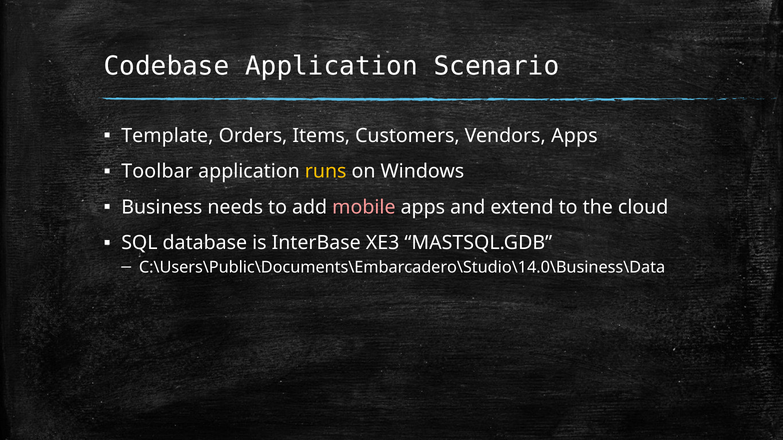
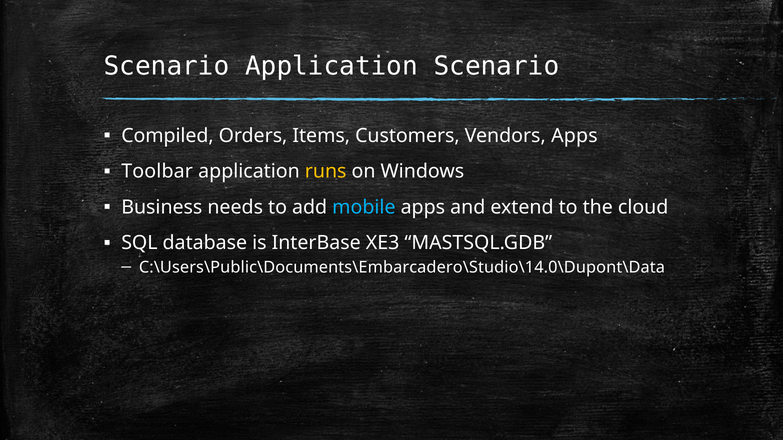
Codebase: Codebase -> Scenario (167, 66)
Template: Template -> Compiled (167, 136)
mobile colour: pink -> light blue (364, 207)
C:\Users\Public\Documents\Embarcadero\Studio\14.0\Business\Data: C:\Users\Public\Documents\Embarcadero\Studio\14.0\Business\Data -> C:\Users\Public\Documents\Embarcadero\Studio\14.0\Dupont\Data (402, 267)
